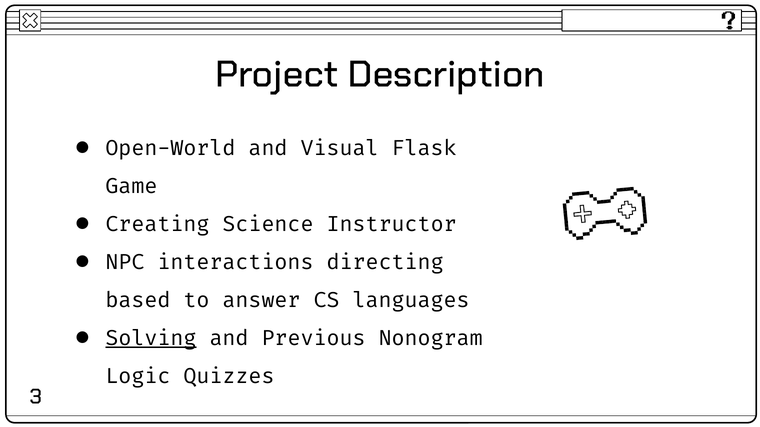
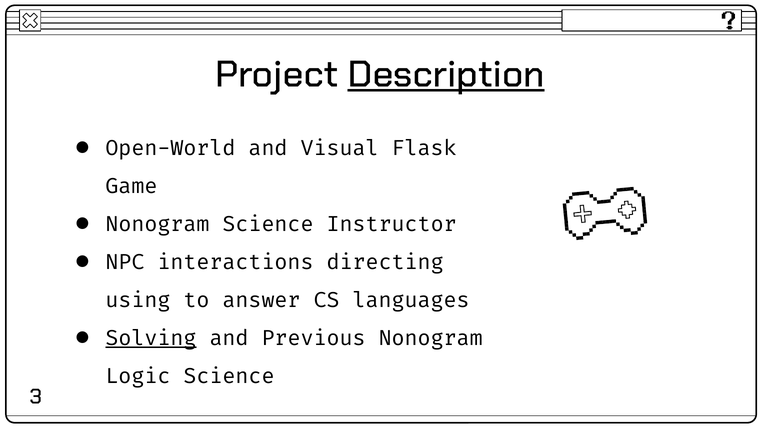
Description underline: none -> present (446, 75)
Creating: Creating -> Nonogram (157, 225)
based: based -> using (138, 301)
Logic Quizzes: Quizzes -> Science (229, 377)
